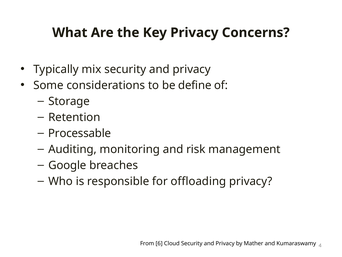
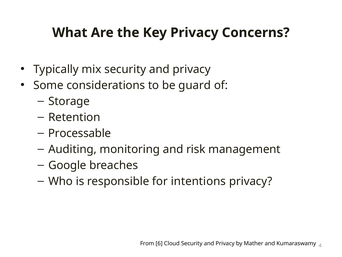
define: define -> guard (195, 85)
offloading: offloading -> intentions (198, 181)
